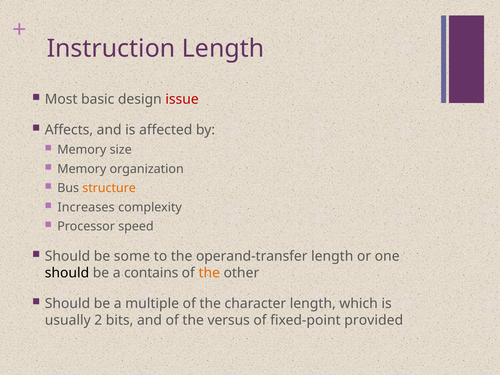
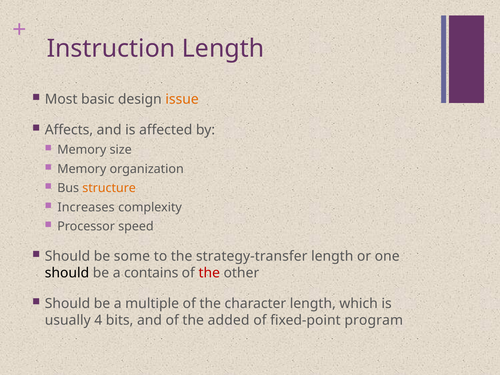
issue colour: red -> orange (182, 99)
operand-transfer: operand-transfer -> strategy-transfer (252, 256)
the colour: orange -> red (209, 273)
2: 2 -> 4 (98, 320)
versus: versus -> added (229, 320)
provided: provided -> program (374, 320)
